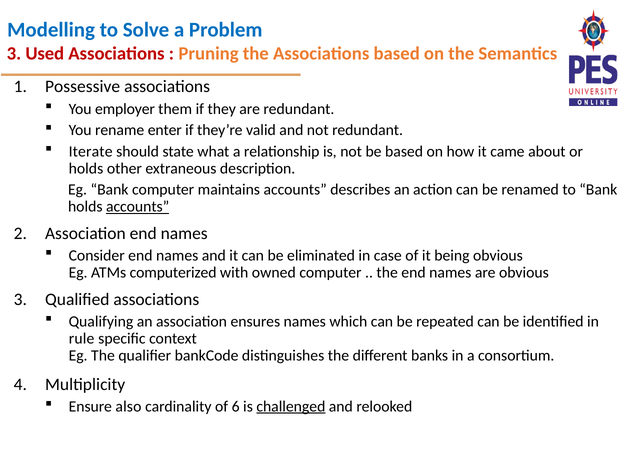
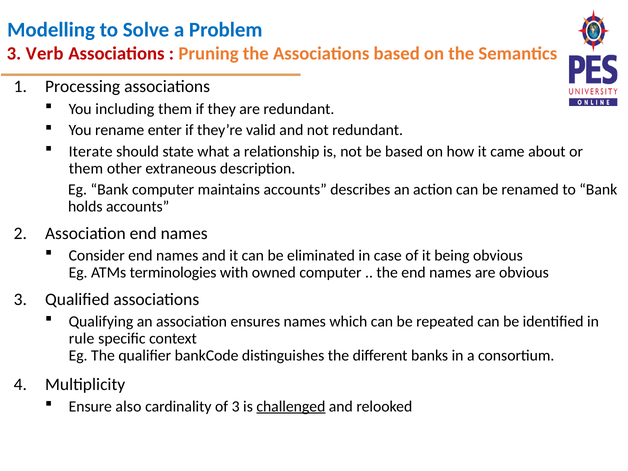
Used: Used -> Verb (45, 54)
Possessive: Possessive -> Processing (83, 87)
employer: employer -> including (125, 109)
holds: holds -> them (86, 168)
accounts underline: present -> none (138, 207)
computerized: computerized -> terminologies (173, 273)
of 6: 6 -> 3 (236, 406)
